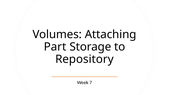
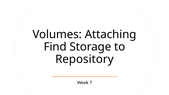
Part: Part -> Find (55, 47)
